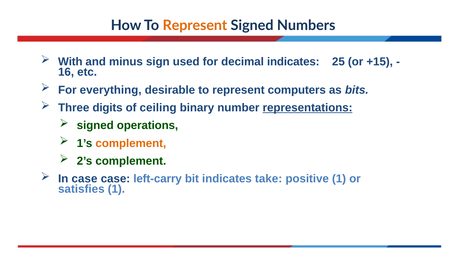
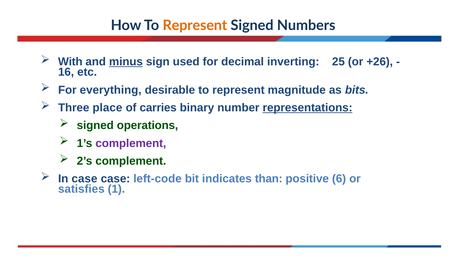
minus underline: none -> present (126, 62)
decimal indicates: indicates -> inverting (293, 62)
+15: +15 -> +26 (380, 62)
computers: computers -> magnitude (297, 90)
digits: digits -> place (107, 108)
ceiling: ceiling -> carries (158, 108)
complement colour: orange -> purple (131, 143)
left-carry: left-carry -> left-code (157, 179)
take: take -> than (269, 179)
positive 1: 1 -> 6 (339, 179)
